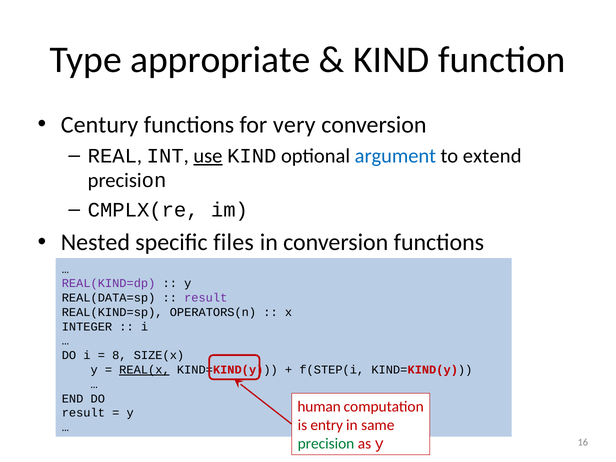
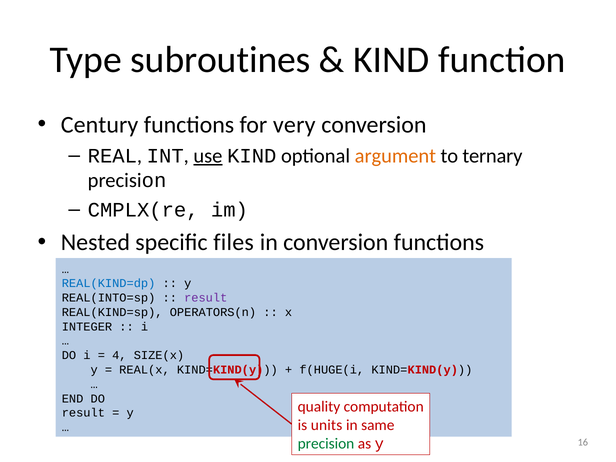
appropriate: appropriate -> subroutines (220, 60)
argument colour: blue -> orange (395, 156)
extend: extend -> ternary (492, 156)
REAL(KIND=dp colour: purple -> blue (109, 284)
REAL(DATA=sp: REAL(DATA=sp -> REAL(INTO=sp (109, 298)
8: 8 -> 4 (119, 355)
REAL(x underline: present -> none (144, 370)
f(STEP(i: f(STEP(i -> f(HUGE(i (332, 370)
human: human -> quality (319, 407)
entry: entry -> units (327, 425)
